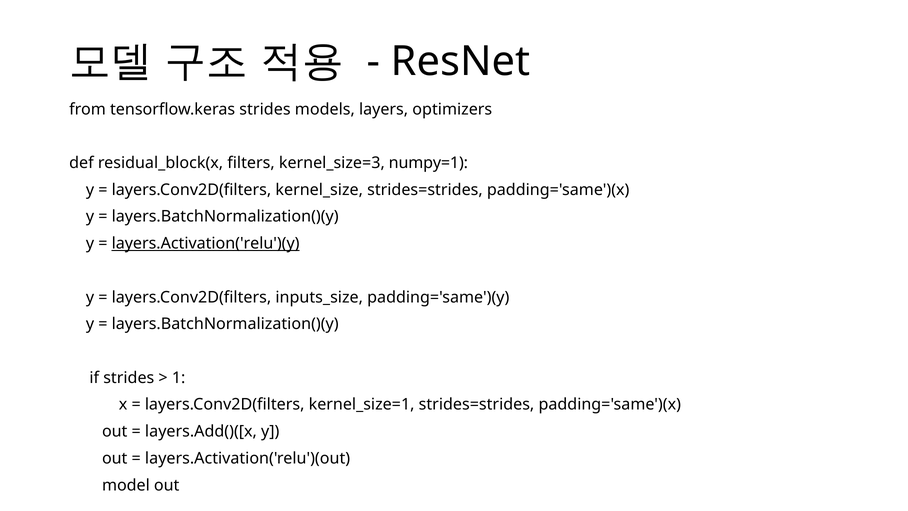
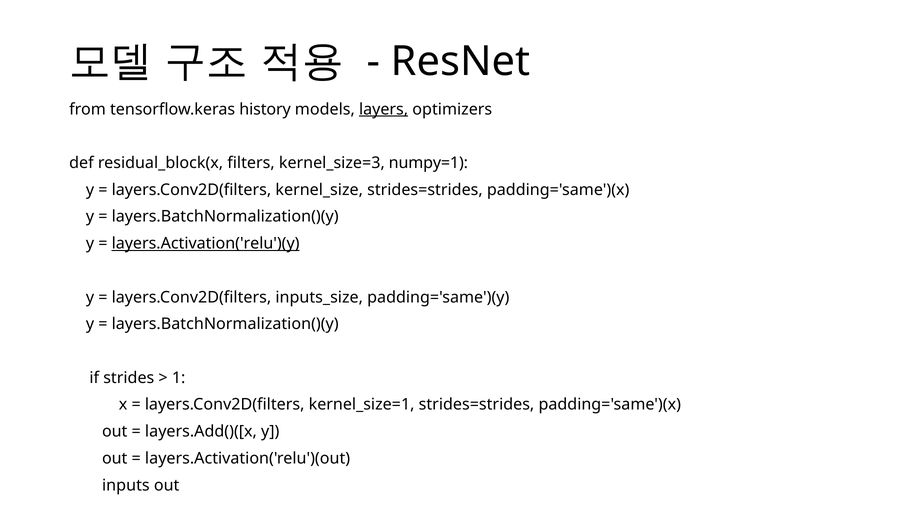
tensorflow.keras strides: strides -> history (265, 109)
layers underline: none -> present (384, 109)
model: model -> inputs (126, 485)
